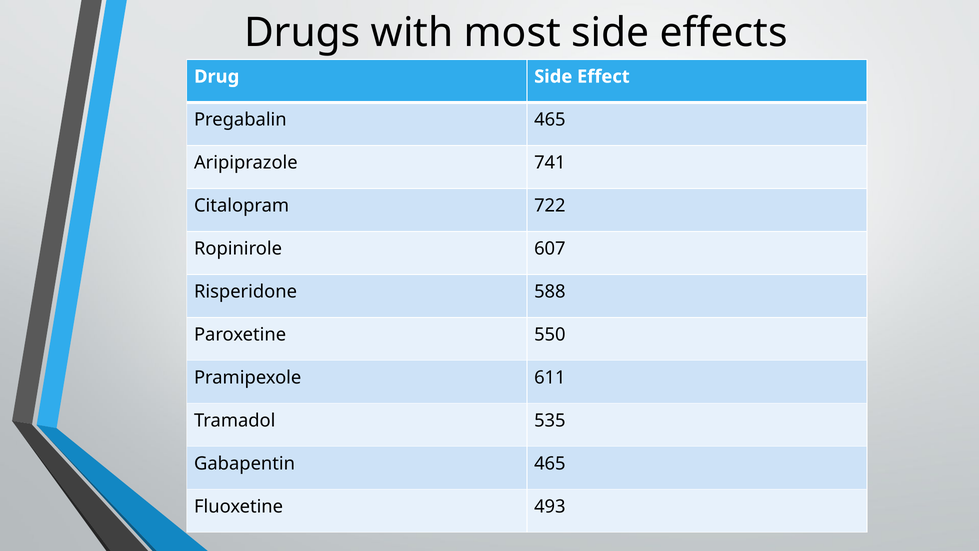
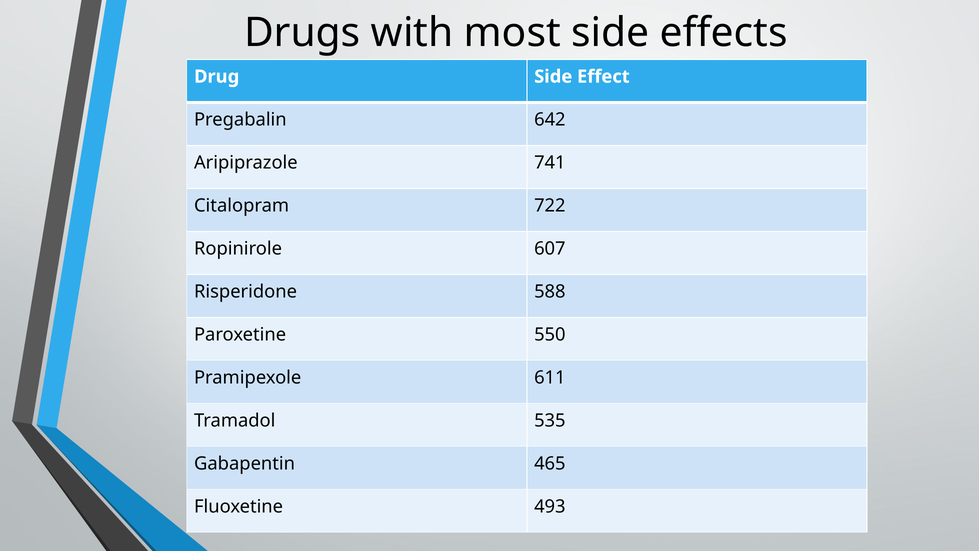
Pregabalin 465: 465 -> 642 (550, 120)
